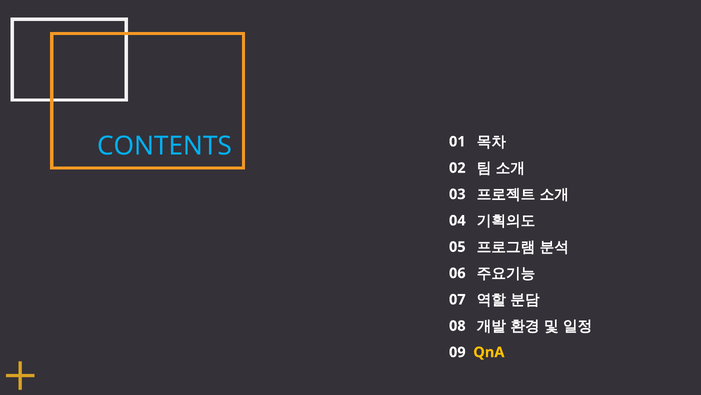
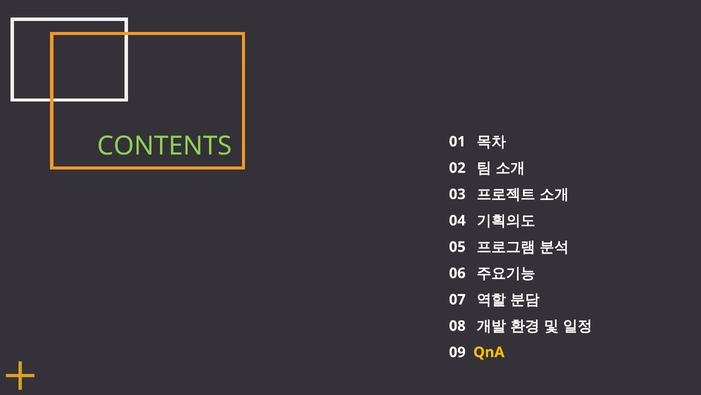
CONTENTS colour: light blue -> light green (164, 146)
